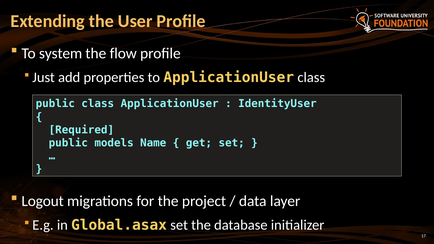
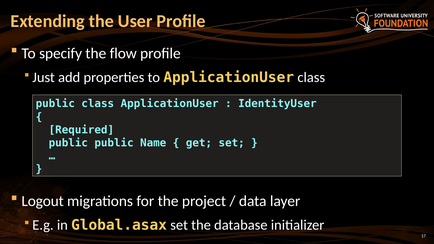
system: system -> specify (61, 53)
public models: models -> public (114, 143)
